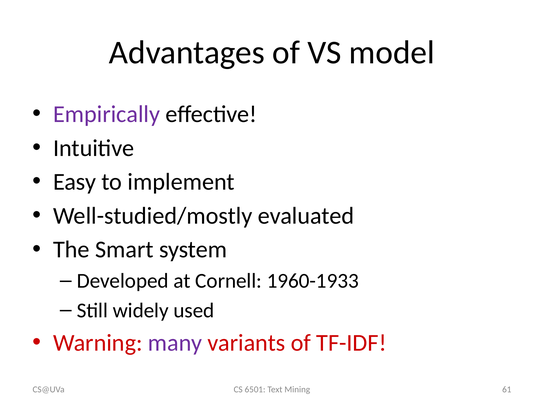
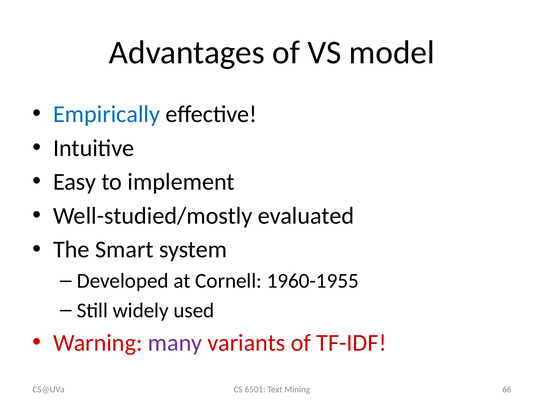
Empirically colour: purple -> blue (107, 114)
1960-1933: 1960-1933 -> 1960-1955 (313, 281)
61: 61 -> 66 (507, 390)
